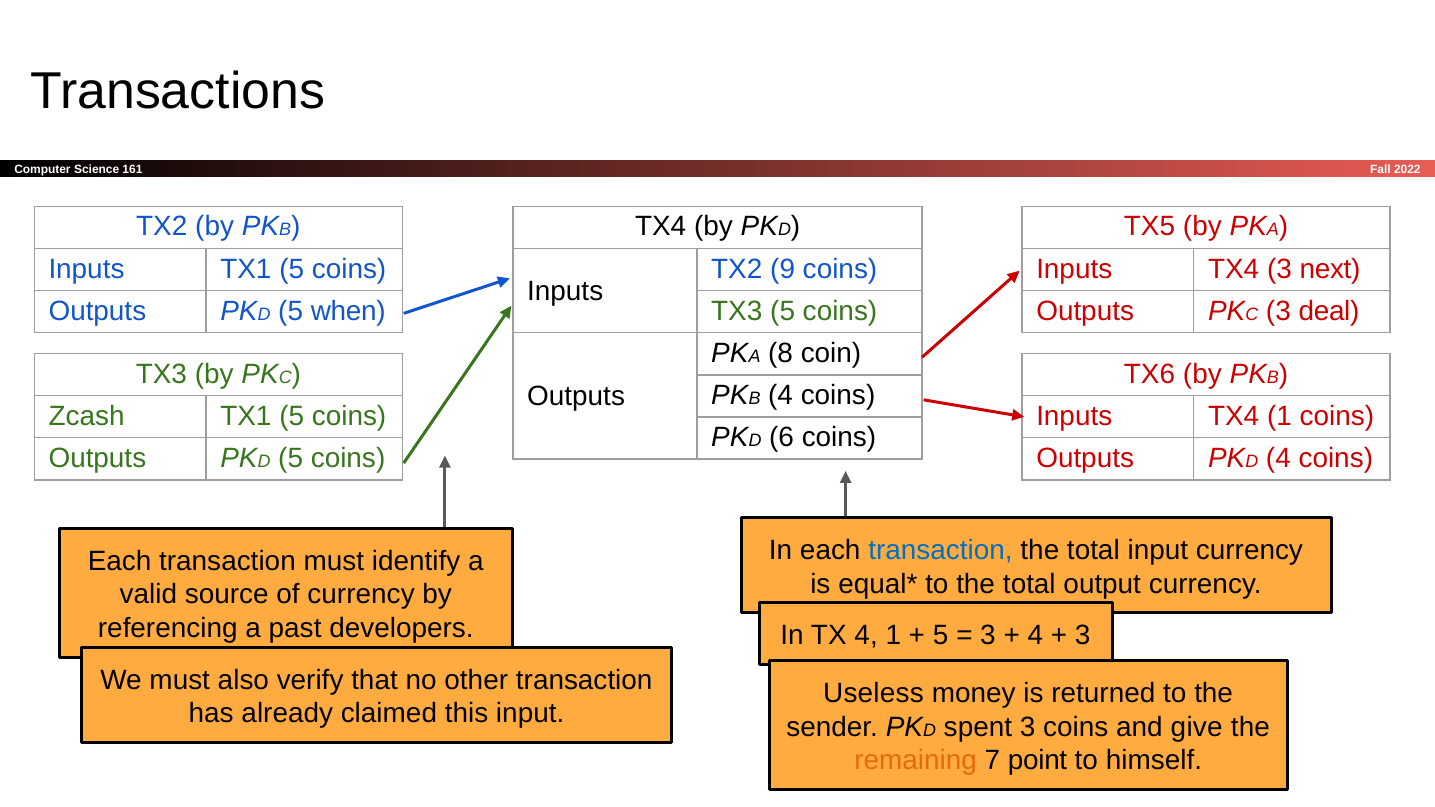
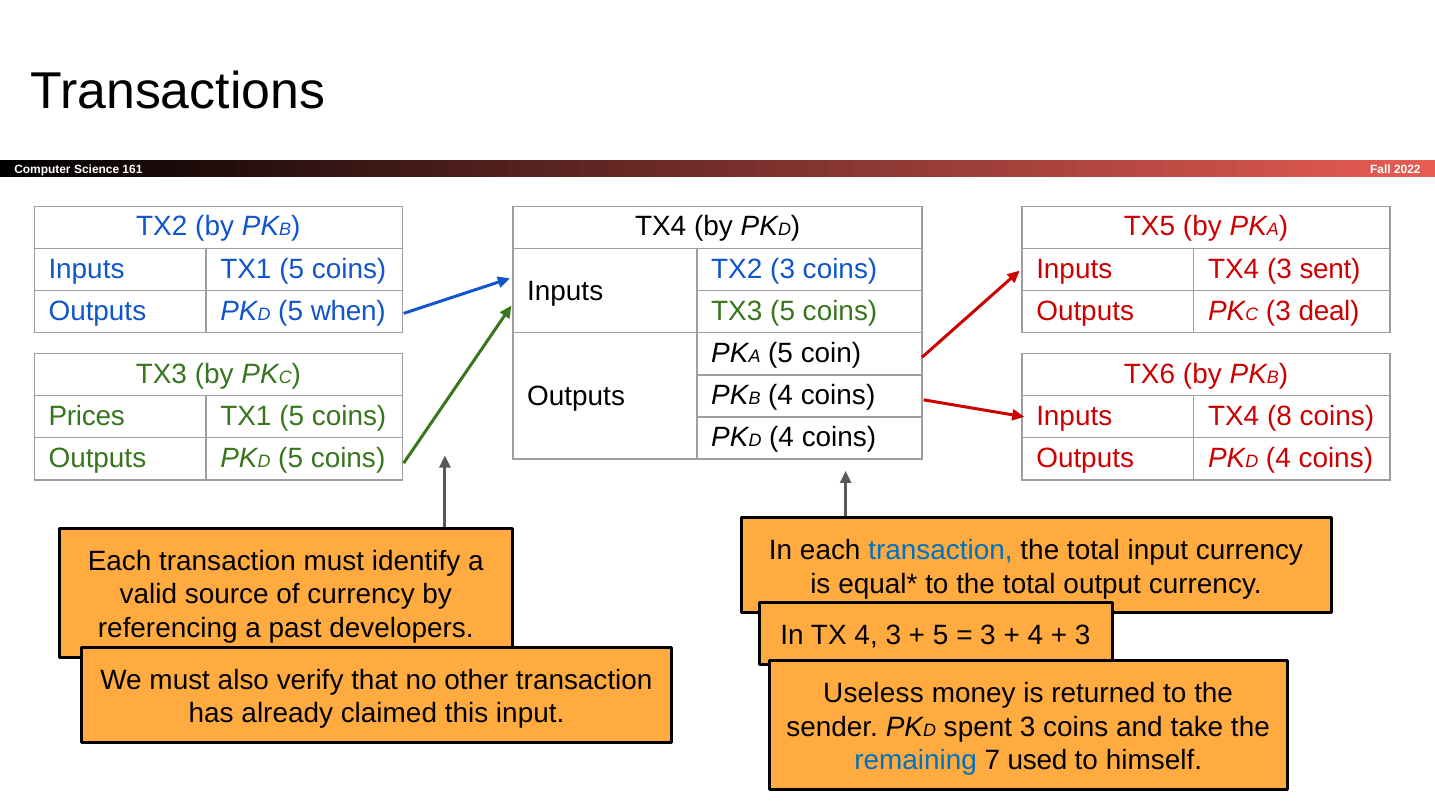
TX2 9: 9 -> 3 (783, 269)
next: next -> sent (1330, 269)
A 8: 8 -> 5 (781, 353)
Zcash: Zcash -> Prices (87, 416)
TX4 1: 1 -> 8 (1280, 416)
6: 6 -> 4 (781, 438)
4 1: 1 -> 3 (893, 635)
give: give -> take (1197, 727)
remaining colour: orange -> blue (916, 761)
point: point -> used (1038, 761)
